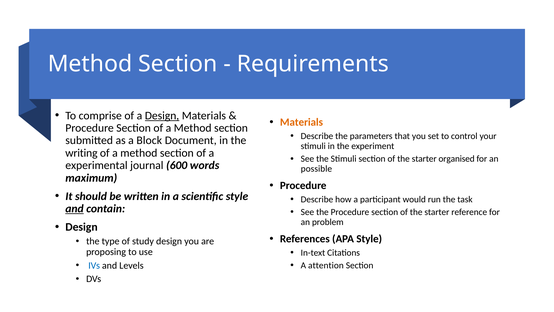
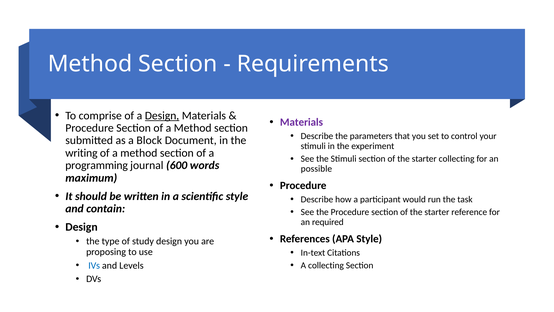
Materials colour: orange -> purple (301, 122)
starter organised: organised -> collecting (457, 159)
experimental: experimental -> programming (97, 165)
and underline: present -> none (75, 208)
problem: problem -> required (328, 222)
A attention: attention -> collecting (326, 265)
